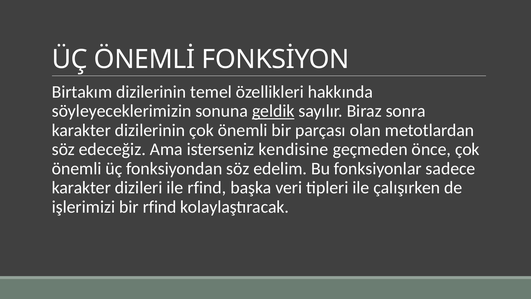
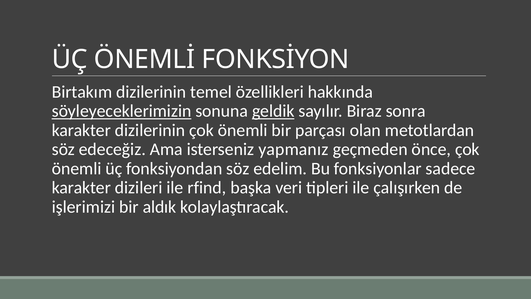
söyleyeceklerimizin underline: none -> present (122, 111)
kendisine: kendisine -> yapmanız (293, 149)
bir rfind: rfind -> aldık (160, 207)
